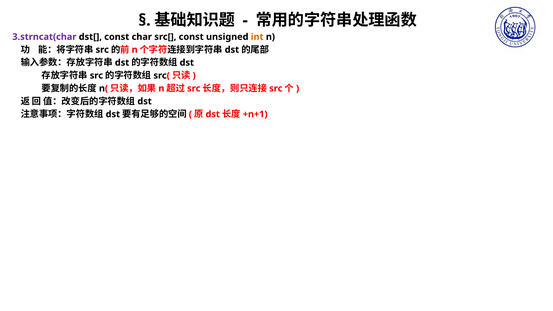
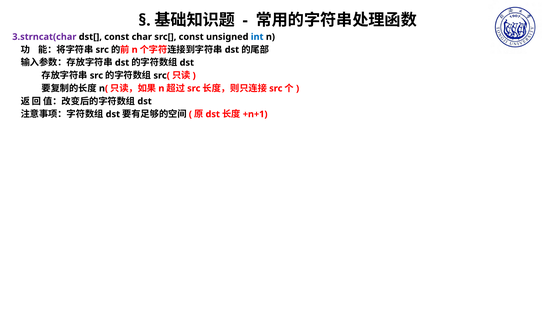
int colour: orange -> blue (257, 37)
